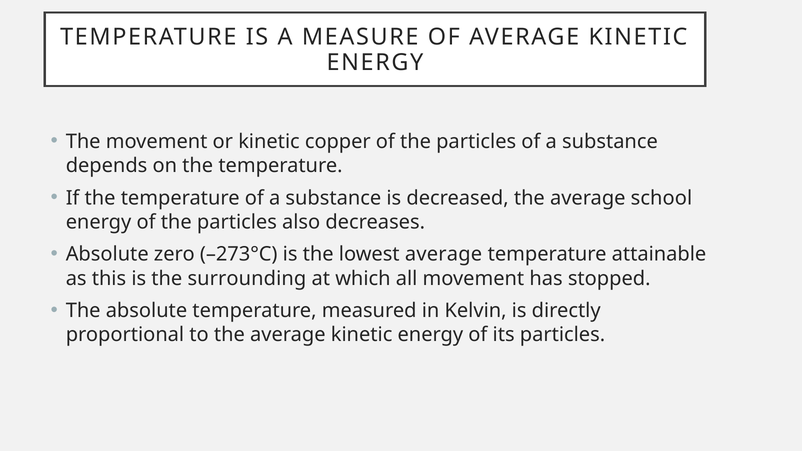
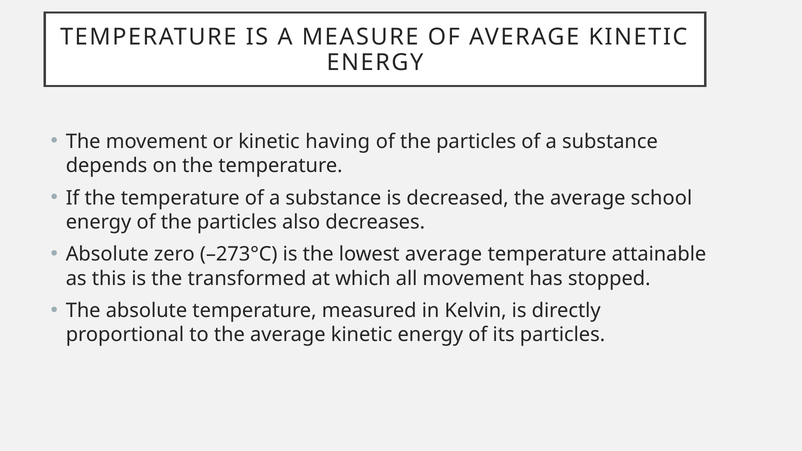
copper: copper -> having (338, 141)
surrounding: surrounding -> transformed (247, 278)
